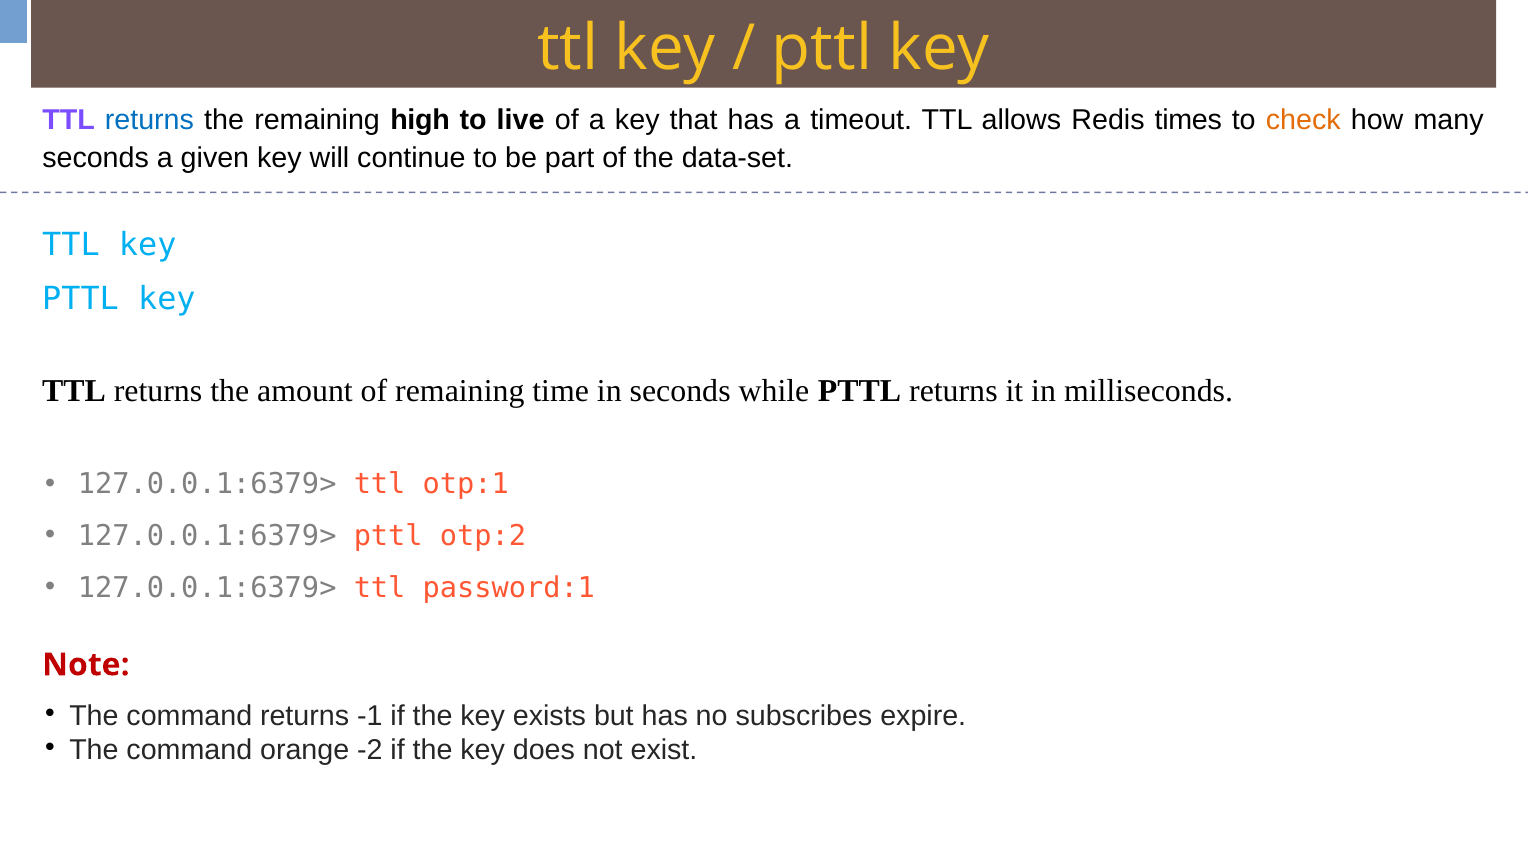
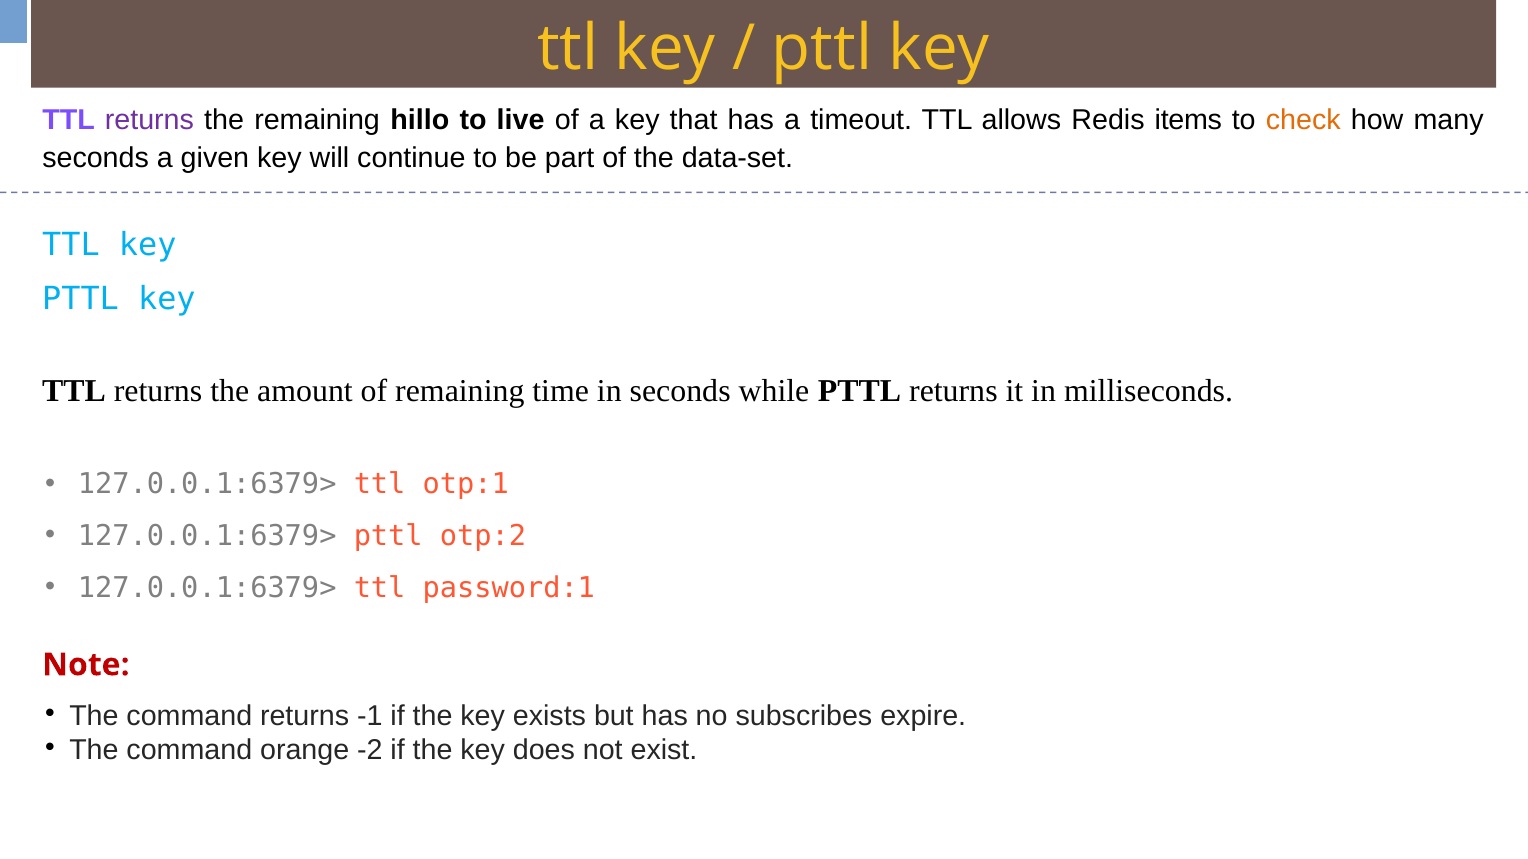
returns colour: blue -> purple (149, 120)
high: high -> hillo (420, 120)
times: times -> items (1188, 120)
